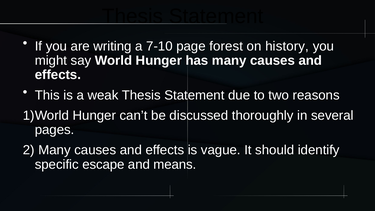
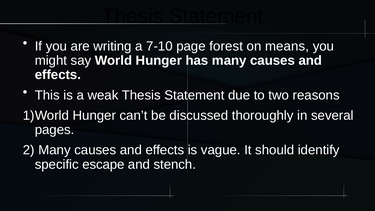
history: history -> means (287, 46)
means: means -> stench (175, 164)
